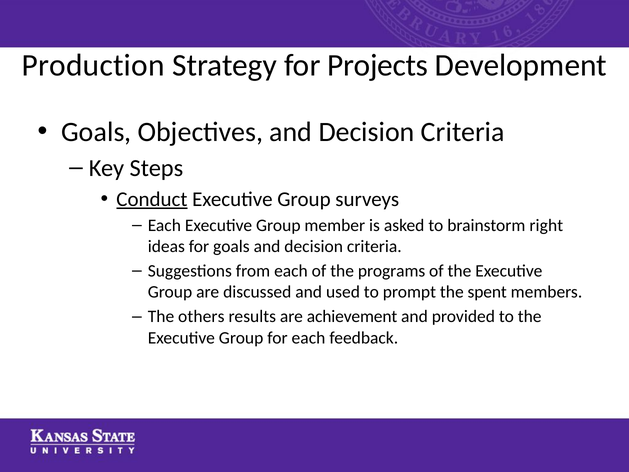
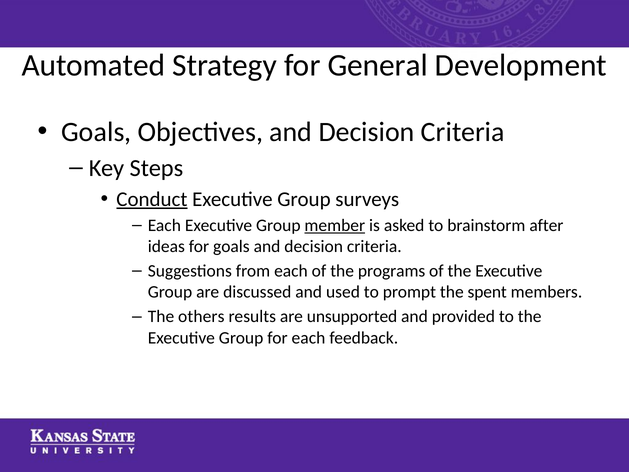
Production: Production -> Automated (93, 65)
Projects: Projects -> General (378, 65)
member underline: none -> present (335, 226)
right: right -> after (546, 226)
achievement: achievement -> unsupported (352, 317)
